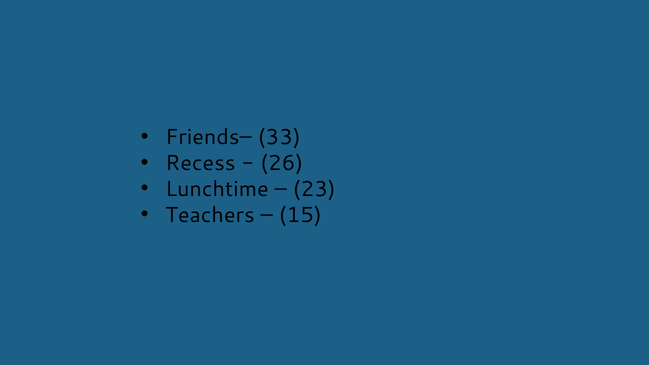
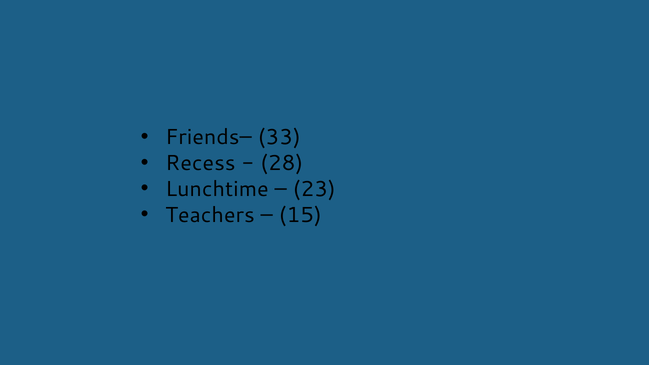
26: 26 -> 28 (282, 163)
